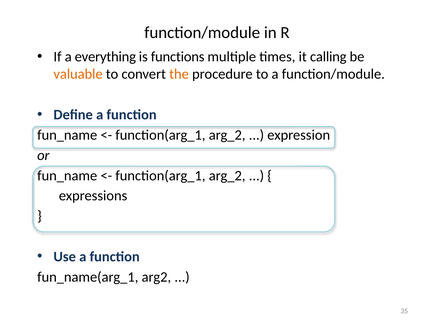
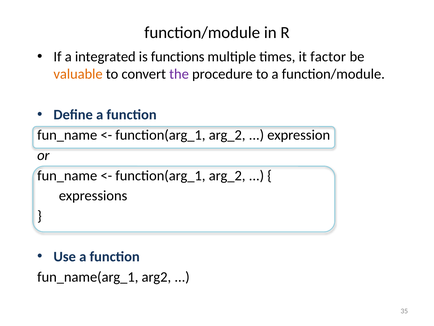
everything: everything -> integrated (105, 57)
calling: calling -> factor (328, 57)
the colour: orange -> purple (179, 74)
